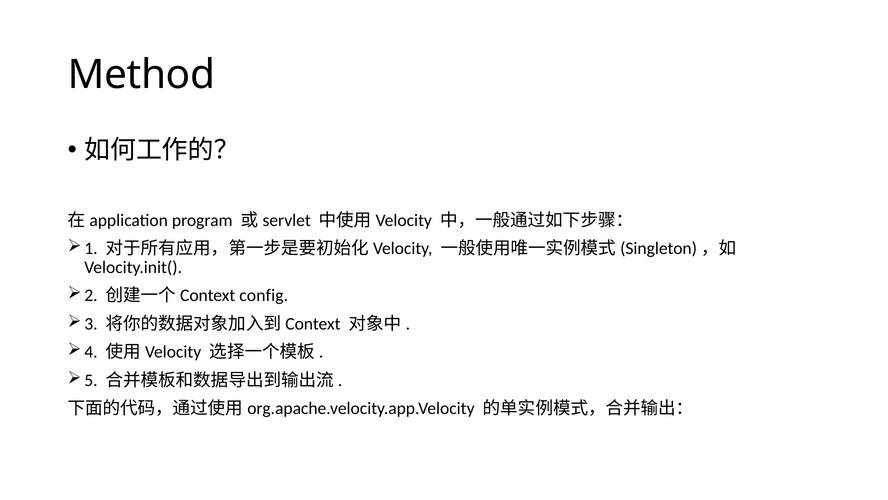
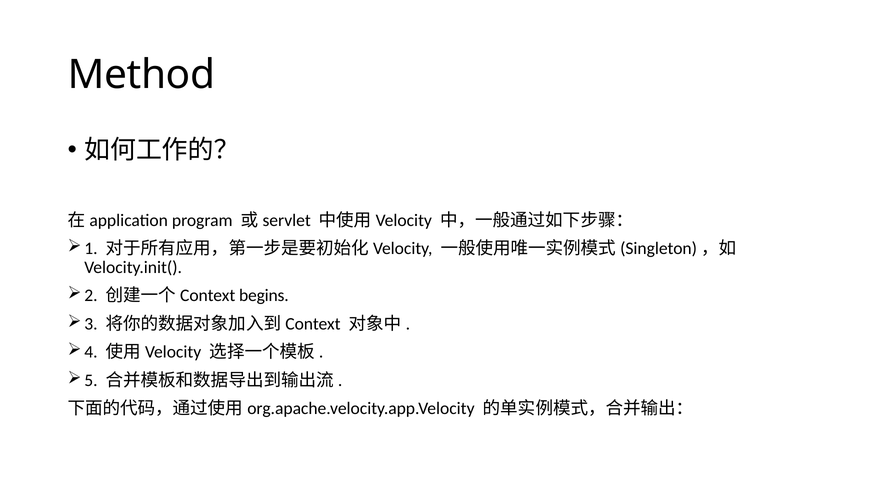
config: config -> begins (264, 295)
